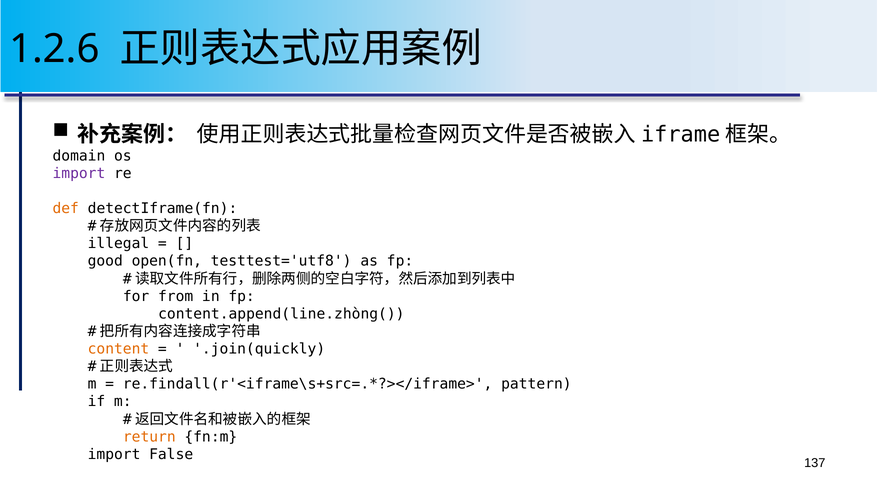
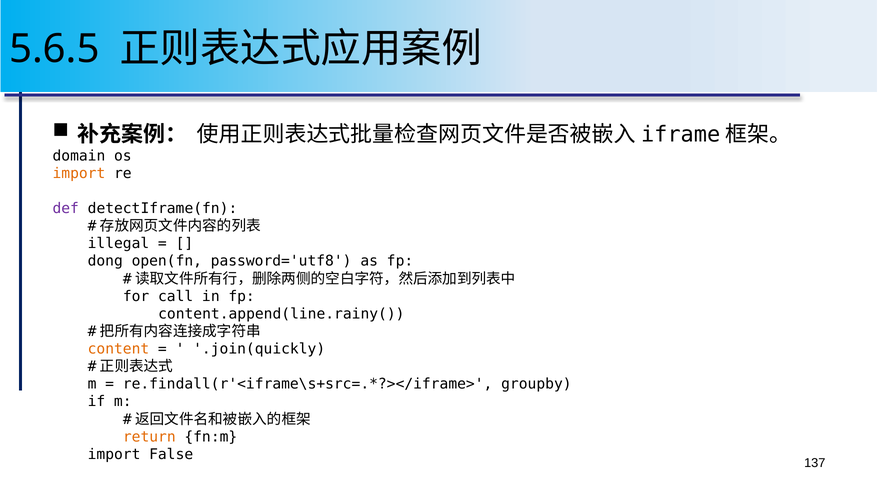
1.2.6: 1.2.6 -> 5.6.5 (54, 49)
import colour: purple -> orange (79, 173)
def colour: orange -> purple (66, 208)
good: good -> dong (105, 261)
testtest='utf8: testtest='utf8 -> password='utf8 (281, 261)
from: from -> call (176, 296)
content.append(line.zhòng(: content.append(line.zhòng( -> content.append(line.rainy( (281, 314)
pattern: pattern -> groupby (536, 384)
